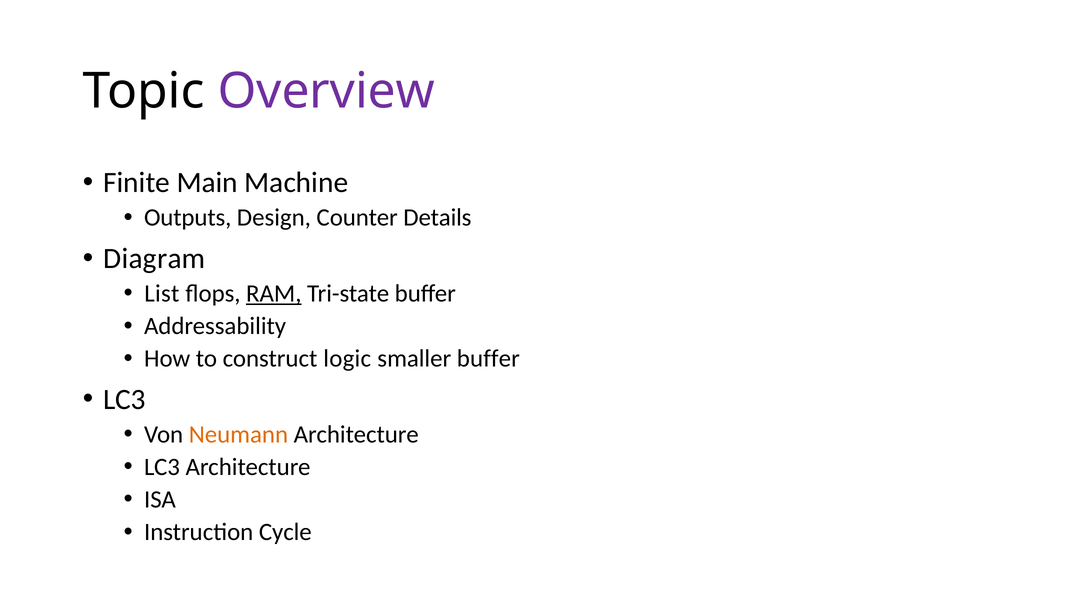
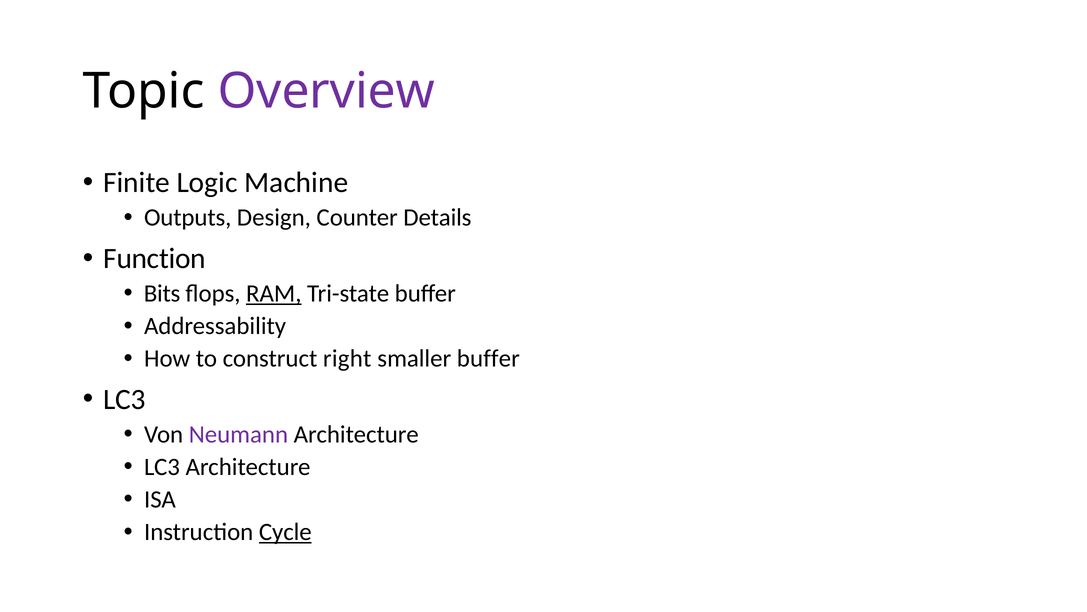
Main: Main -> Logic (207, 183)
Diagram: Diagram -> Function (155, 258)
List: List -> Bits (162, 293)
logic: logic -> right (347, 358)
Neumann colour: orange -> purple (238, 434)
Cycle underline: none -> present (285, 532)
